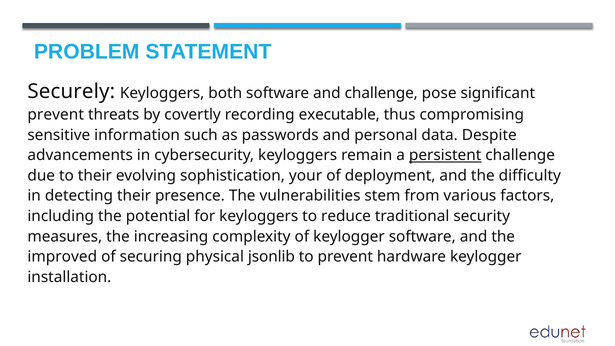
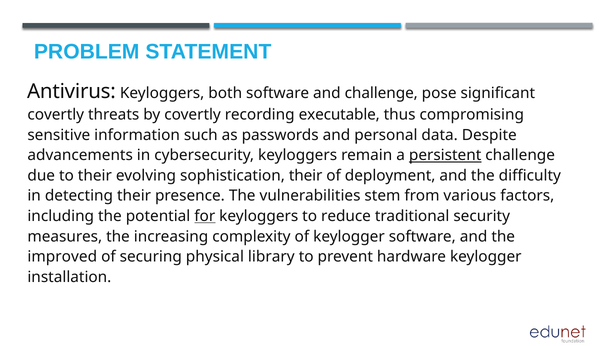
Securely: Securely -> Antivirus (71, 92)
prevent: prevent -> covertly (56, 115)
sophistication your: your -> their (306, 176)
for underline: none -> present (205, 216)
jsonlib: jsonlib -> library (271, 257)
